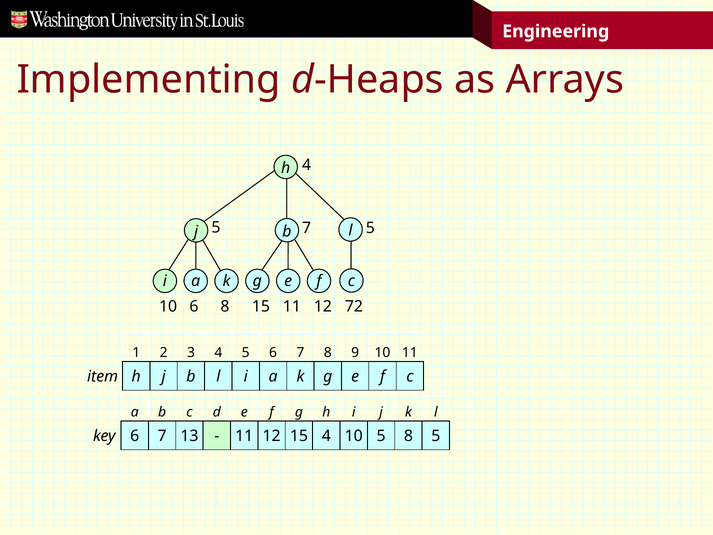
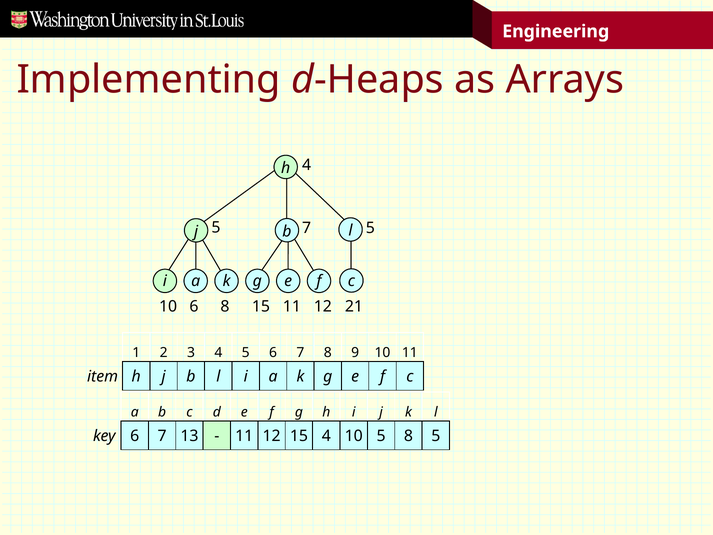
72: 72 -> 21 (354, 307)
